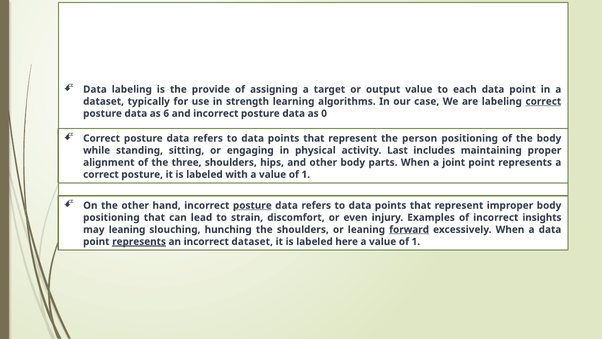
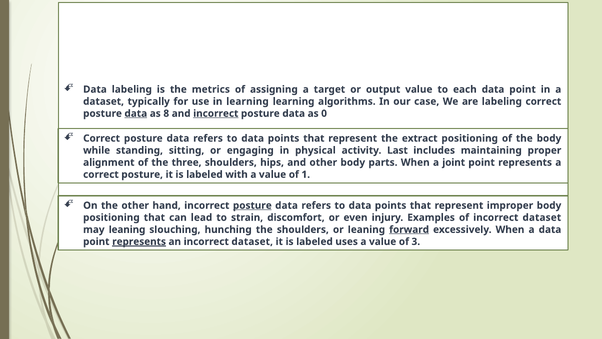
provide: provide -> metrics (211, 89)
in strength: strength -> learning (247, 101)
correct underline: present -> none (543, 101)
data underline: none -> present (136, 113)
6: 6 -> 8 (166, 113)
incorrect underline: none -> present (216, 113)
person: person -> extract (420, 138)
of incorrect insights: insights -> dataset (542, 217)
here: here -> uses (347, 241)
1: 1 -> 3 (416, 241)
